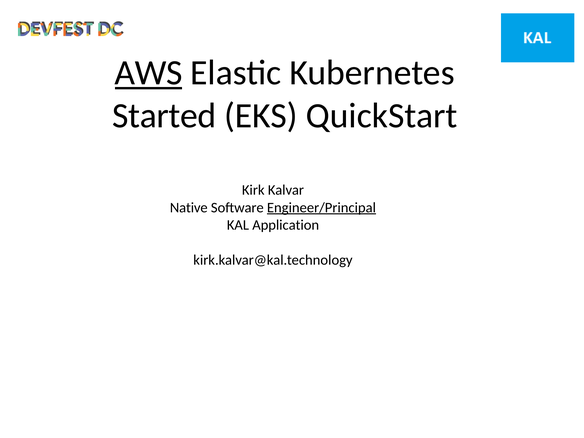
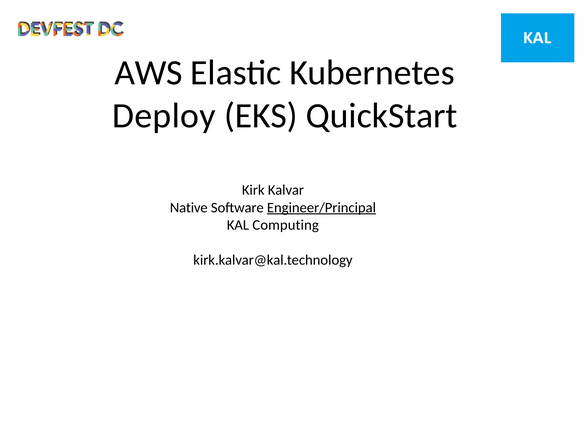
AWS underline: present -> none (149, 73)
Started: Started -> Deploy (164, 116)
Application: Application -> Computing (286, 225)
